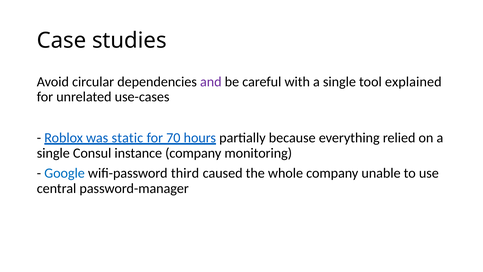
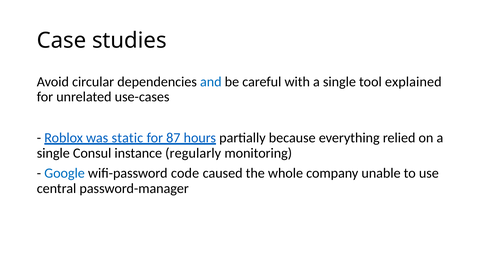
and colour: purple -> blue (211, 82)
70: 70 -> 87 (173, 138)
instance company: company -> regularly (193, 153)
third: third -> code (185, 173)
